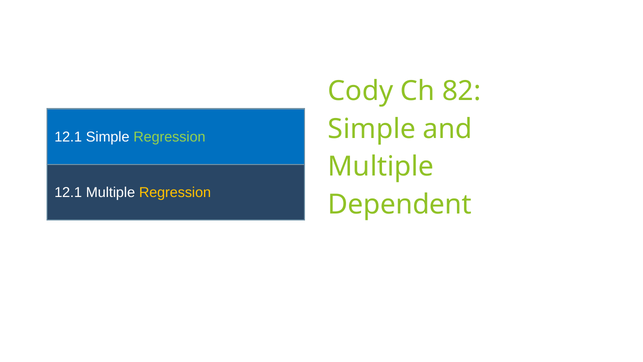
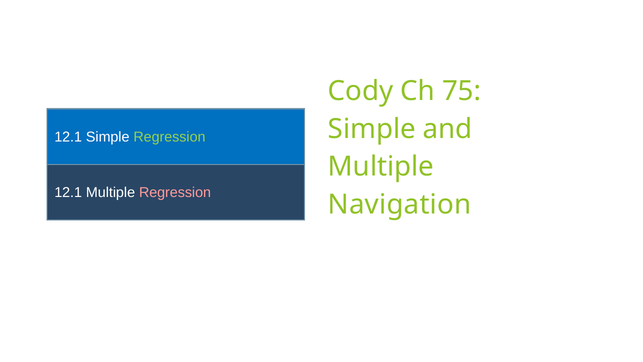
82: 82 -> 75 (462, 91)
Regression colour: yellow -> pink (175, 192)
Dependent: Dependent -> Navigation (400, 204)
